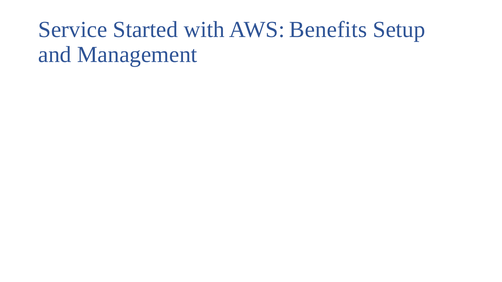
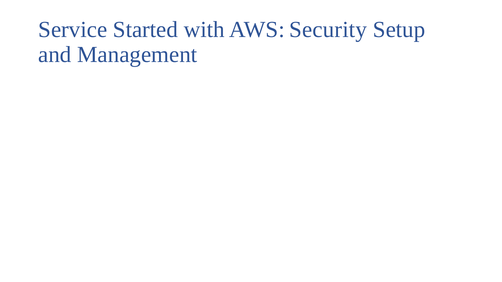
Benefits: Benefits -> Security (328, 30)
